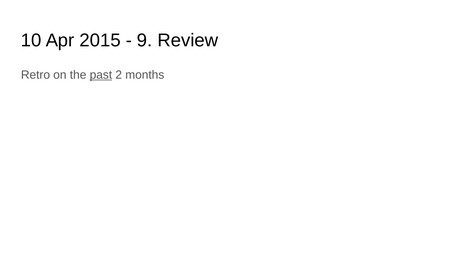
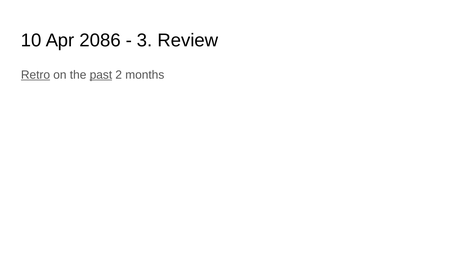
2015: 2015 -> 2086 (100, 40)
9: 9 -> 3 (145, 40)
Retro underline: none -> present (36, 75)
